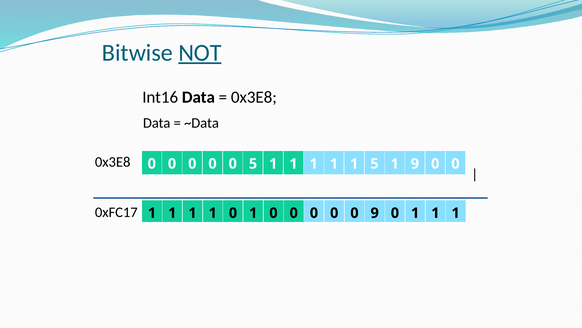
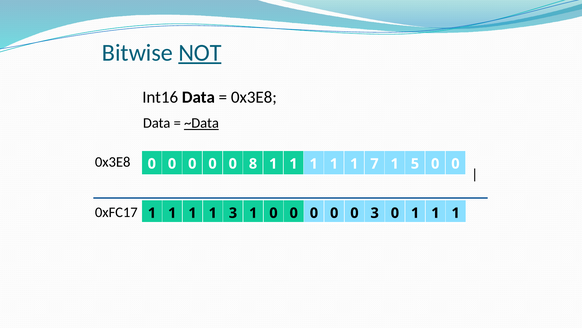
~Data underline: none -> present (202, 123)
0 5: 5 -> 8 (253, 163)
1 5: 5 -> 7 (374, 163)
1 9: 9 -> 5 (415, 163)
1 1 0: 0 -> 3 (233, 213)
0 9: 9 -> 3 (375, 213)
